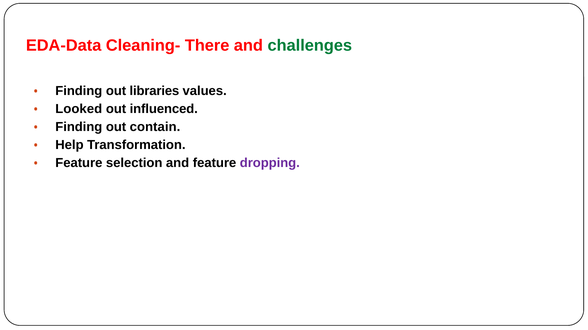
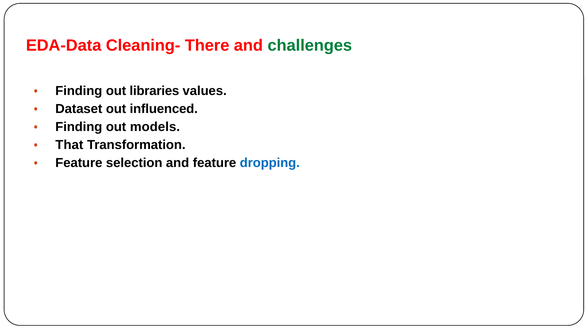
Looked: Looked -> Dataset (79, 109)
contain: contain -> models (155, 127)
Help: Help -> That (69, 145)
dropping colour: purple -> blue (270, 163)
